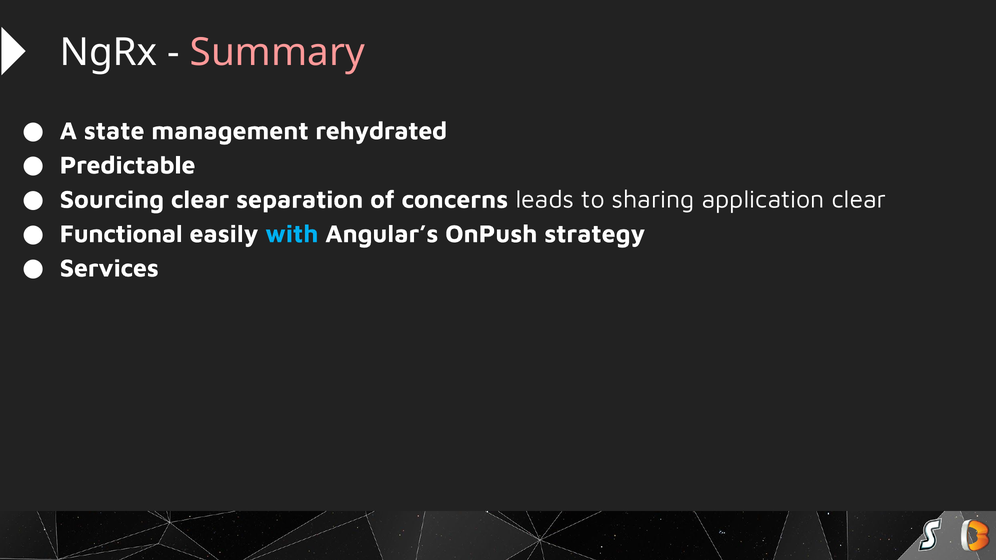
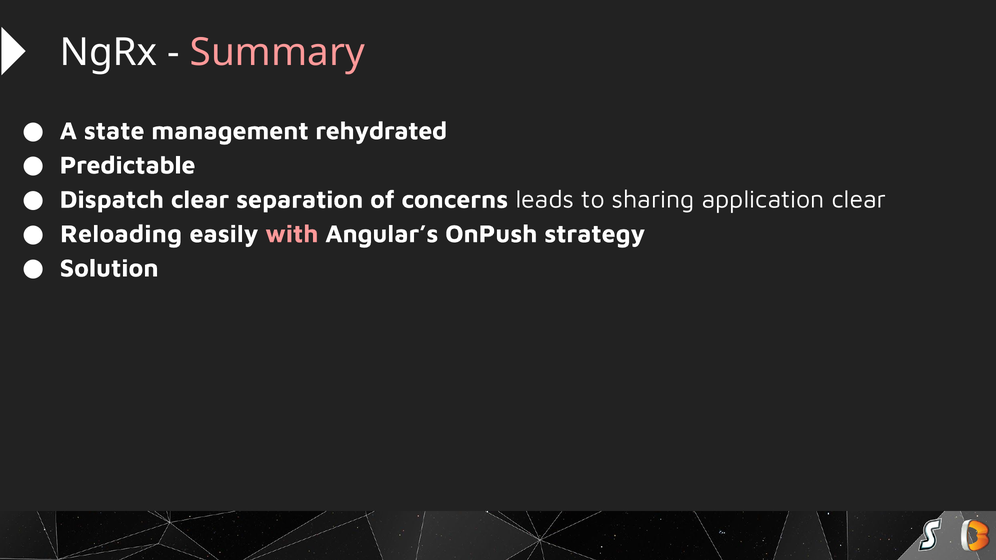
Sourcing: Sourcing -> Dispatch (112, 200)
Functional: Functional -> Reloading (121, 234)
with colour: light blue -> pink (292, 234)
Services: Services -> Solution (109, 268)
